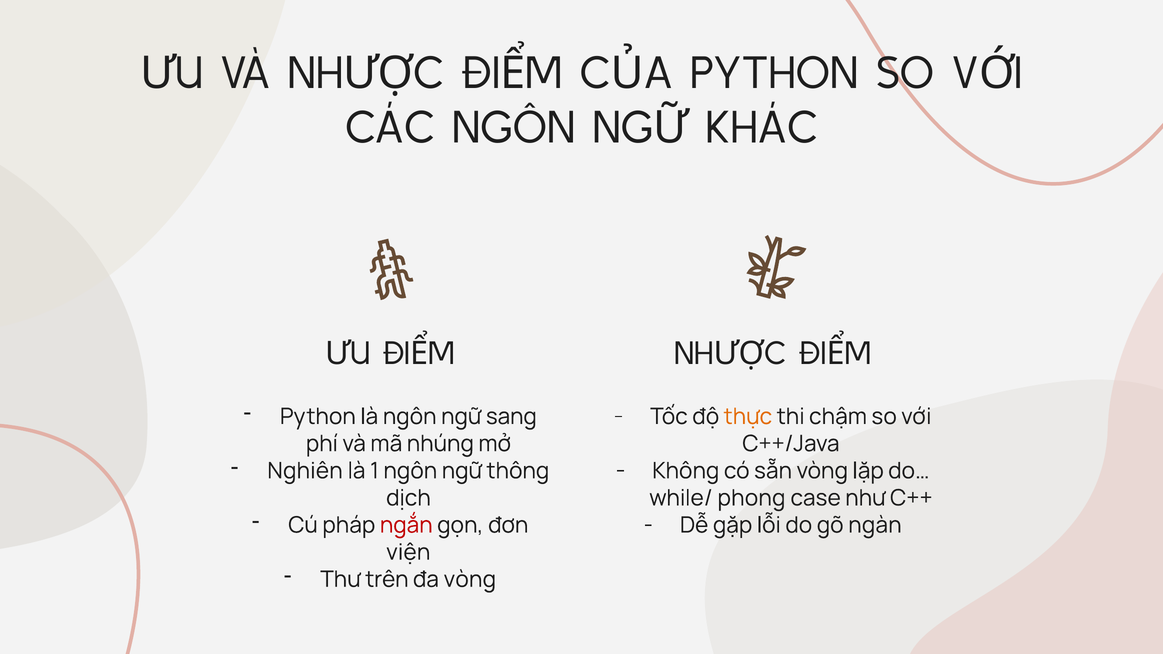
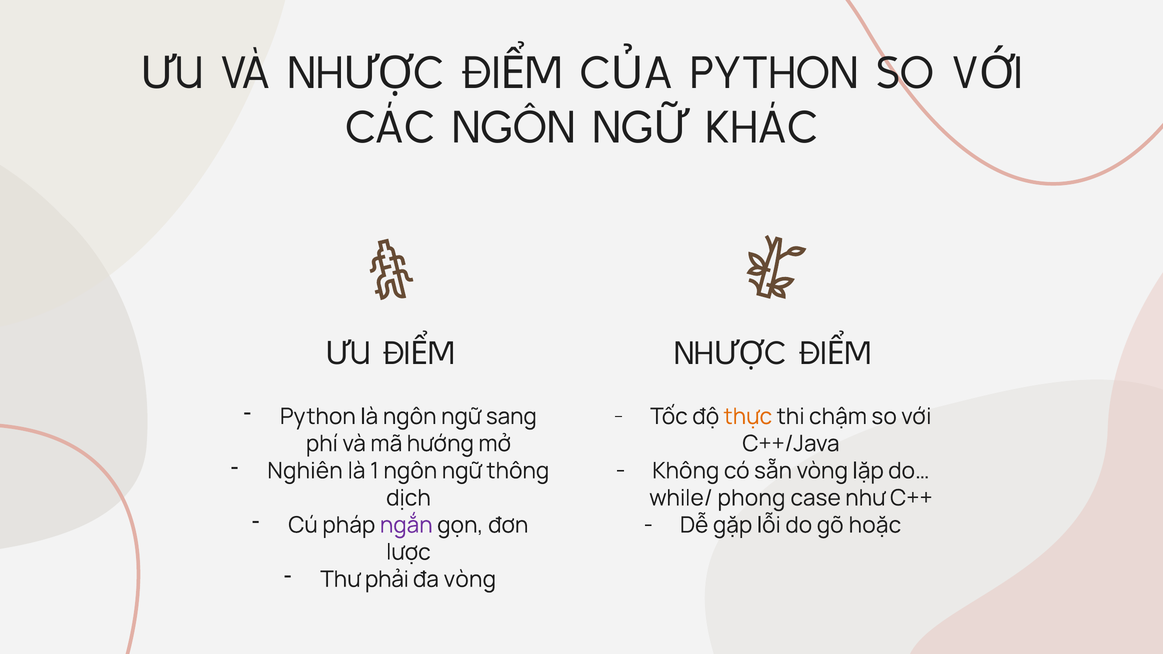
nhúng: nhúng -> hướng (440, 444)
ngắn colour: red -> purple (406, 525)
ngàn: ngàn -> hoặc (875, 525)
viện: viện -> lược (408, 552)
trên: trên -> phải (387, 580)
